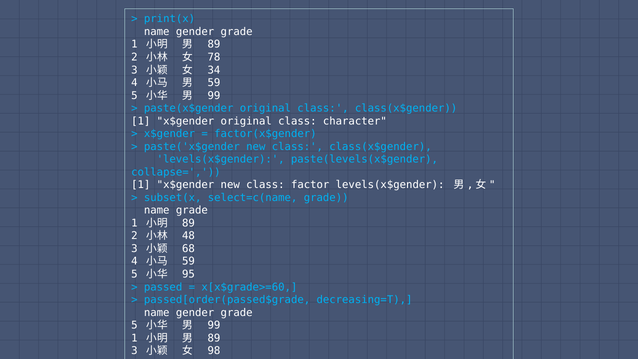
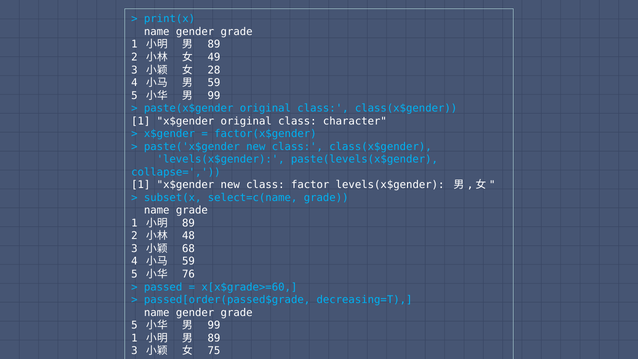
78: 78 -> 49 (214, 57)
34: 34 -> 28 (214, 70)
95: 95 -> 76 (188, 274)
98: 98 -> 75 (214, 351)
